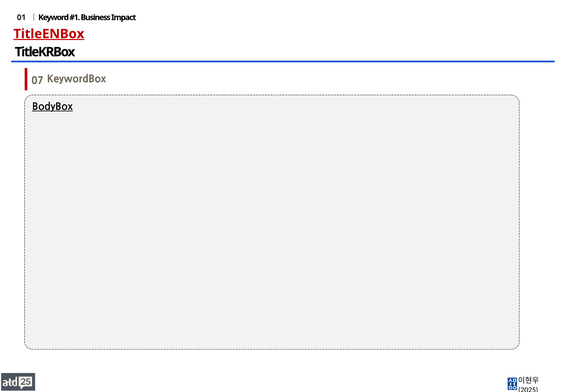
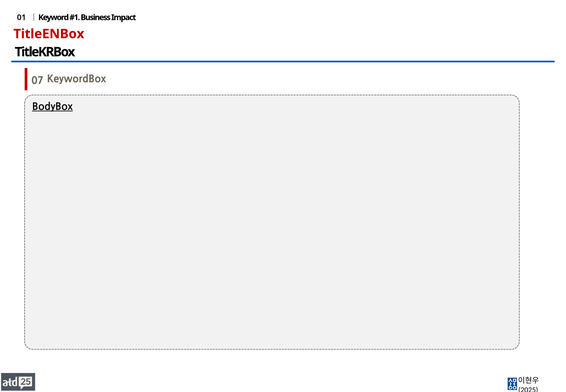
TitleENBox underline: present -> none (49, 34)
